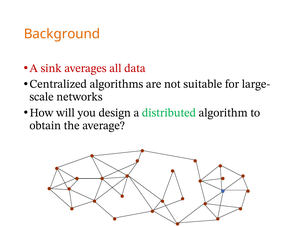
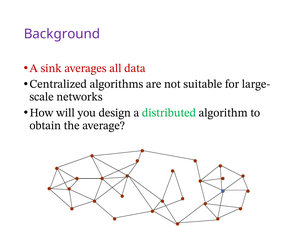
Background colour: orange -> purple (62, 34)
